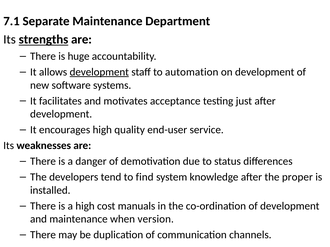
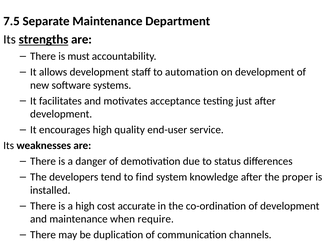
7.1: 7.1 -> 7.5 (12, 21)
huge: huge -> must (79, 56)
development underline: present -> none (99, 72)
manuals: manuals -> accurate (137, 206)
version: version -> require (156, 220)
